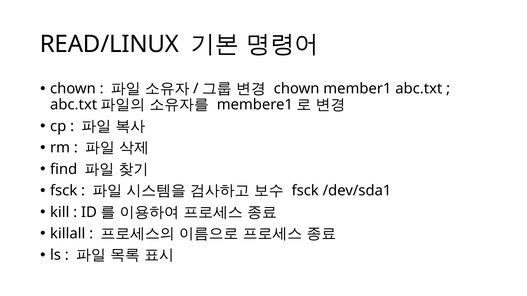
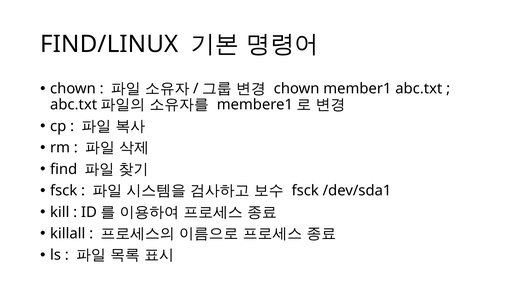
READ/LINUX: READ/LINUX -> FIND/LINUX (109, 44)
